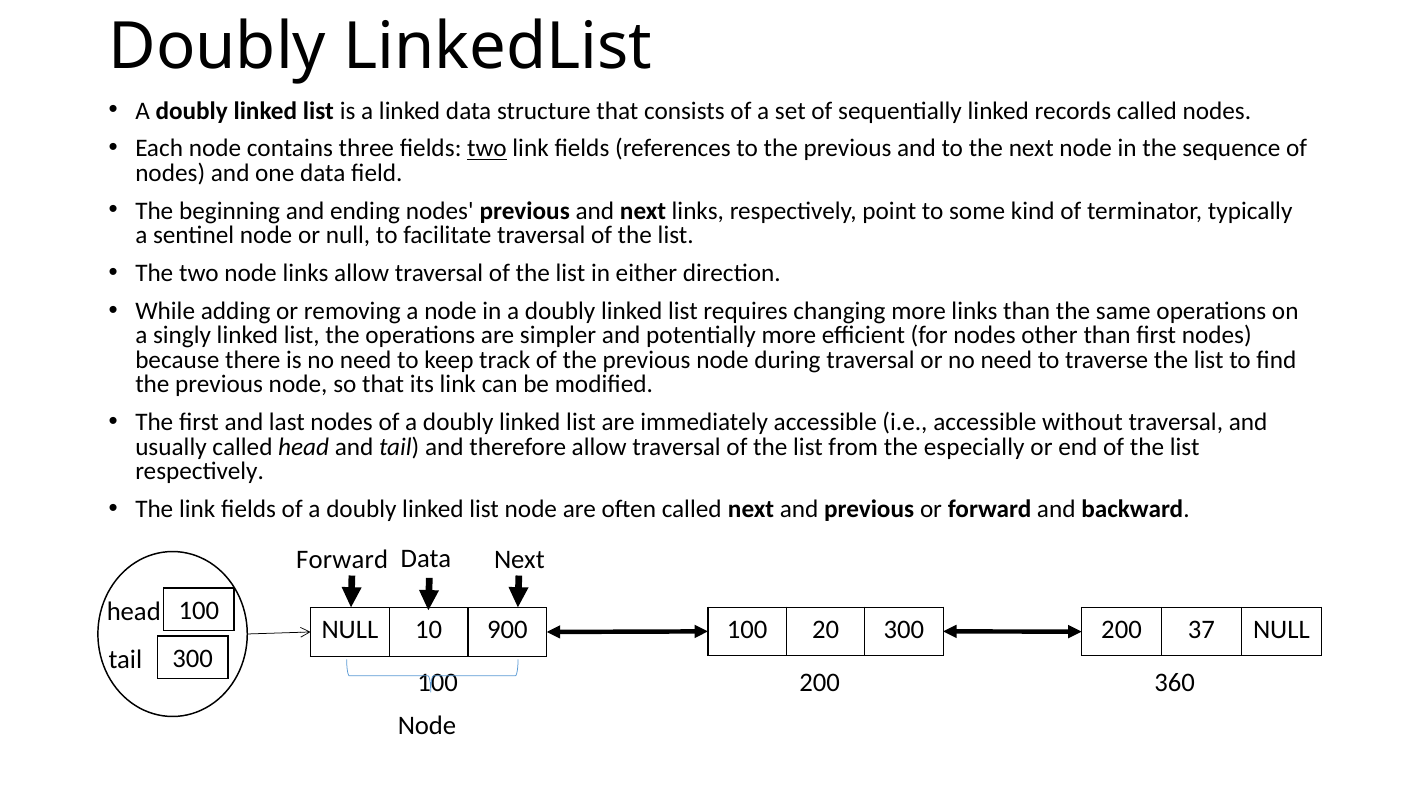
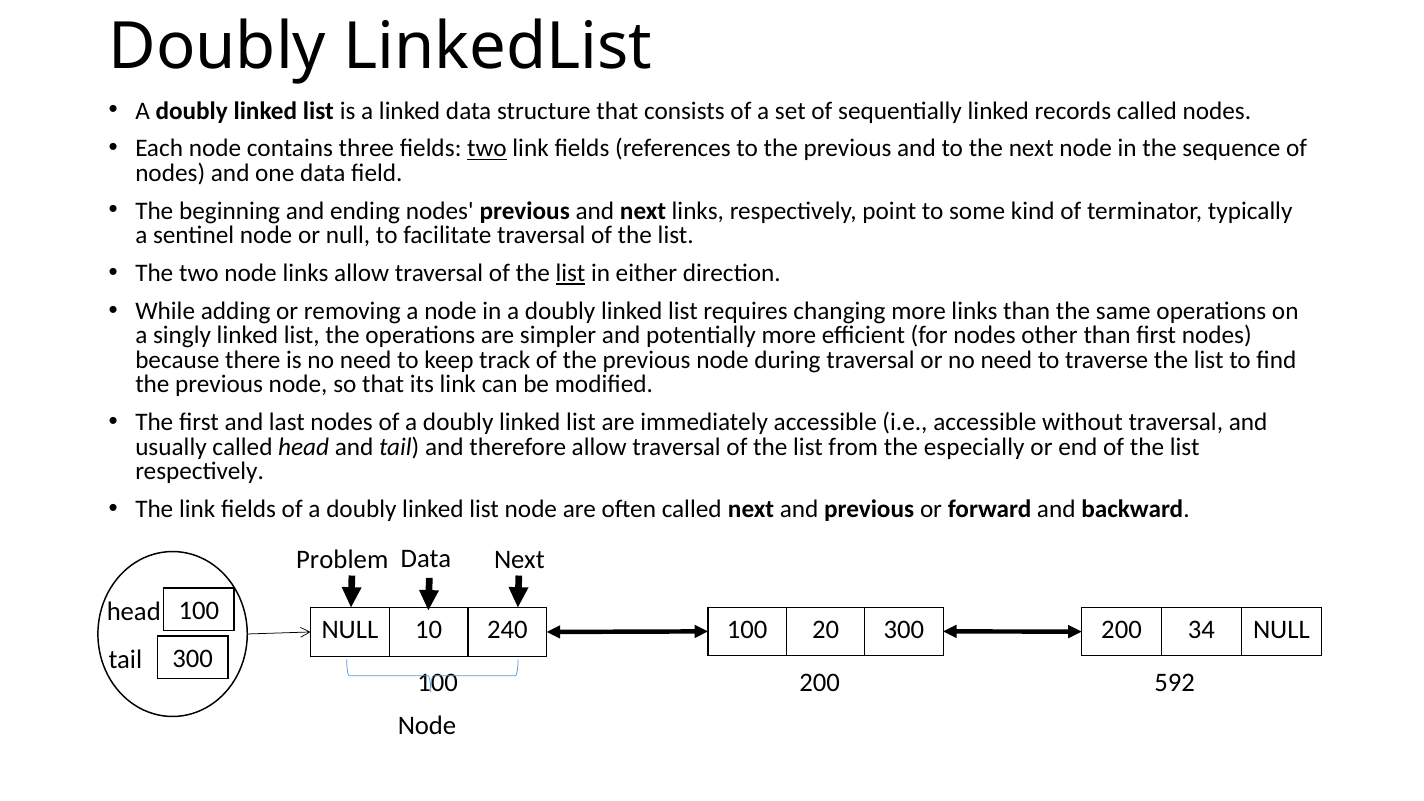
list underline: none -> present (570, 273)
Forward: Forward -> Problem (342, 559)
900: 900 -> 240 (507, 630)
37: 37 -> 34 (1201, 629)
360: 360 -> 592 (1175, 683)
